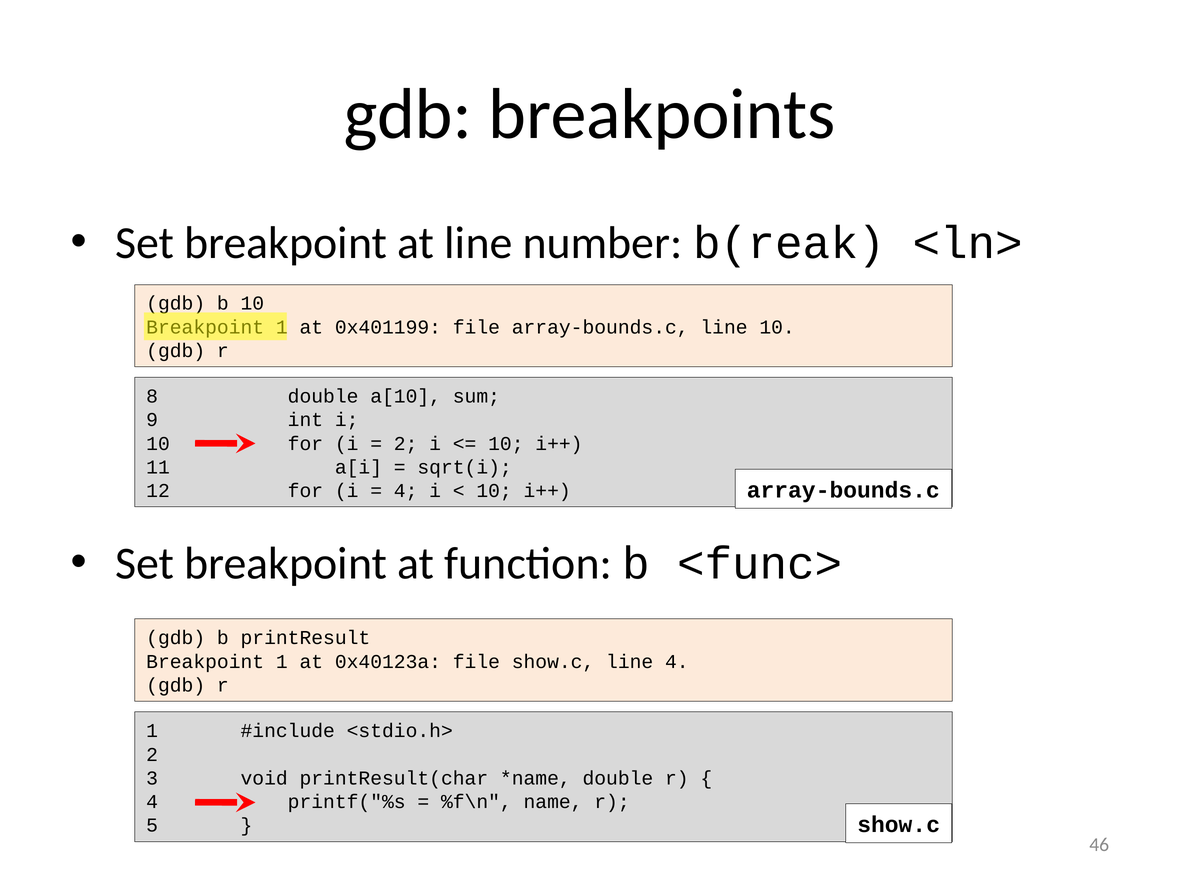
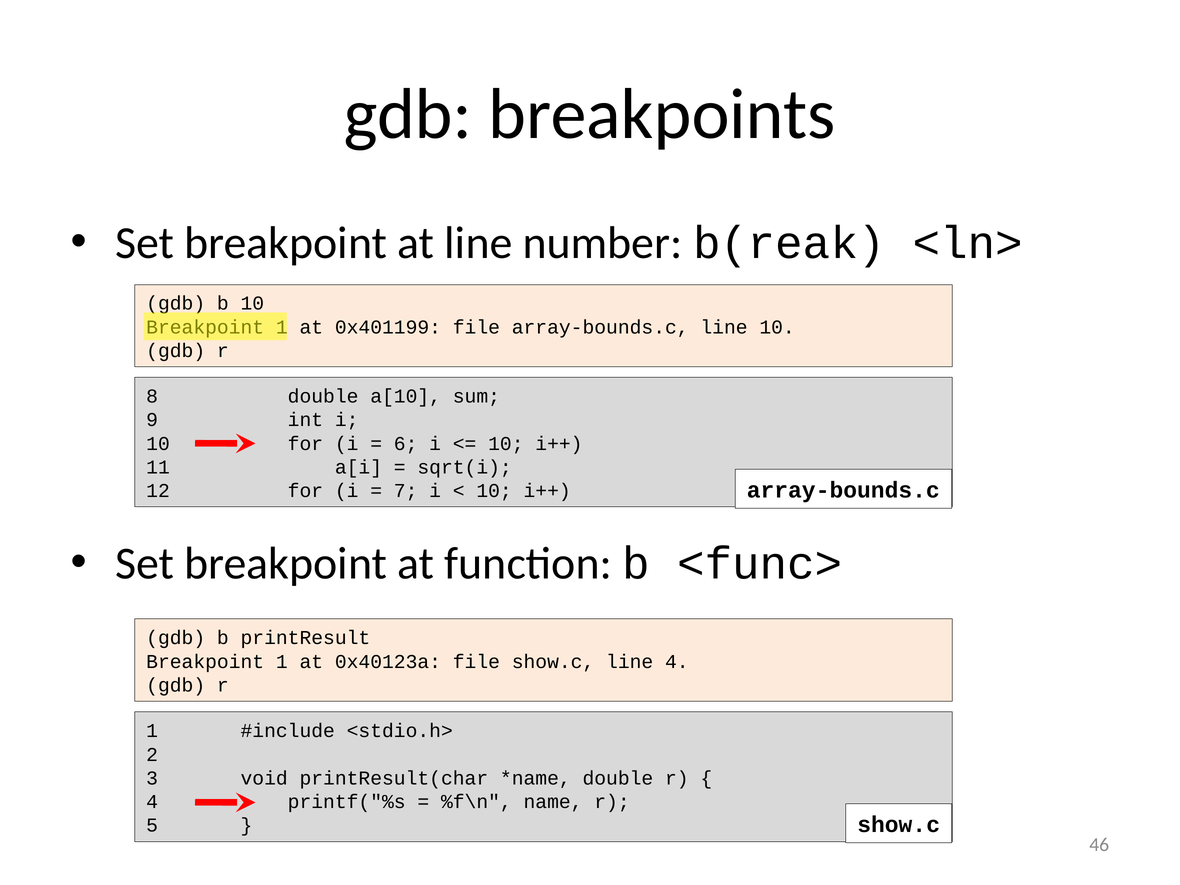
2: 2 -> 6 (406, 444)
4: 4 -> 7 (406, 491)
